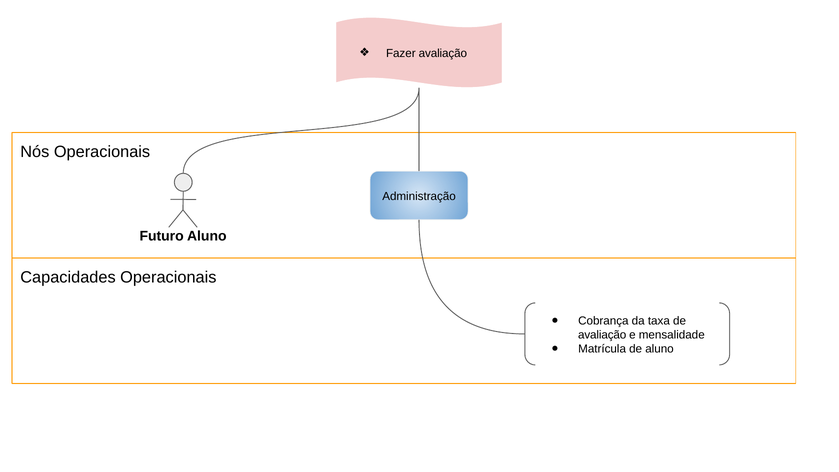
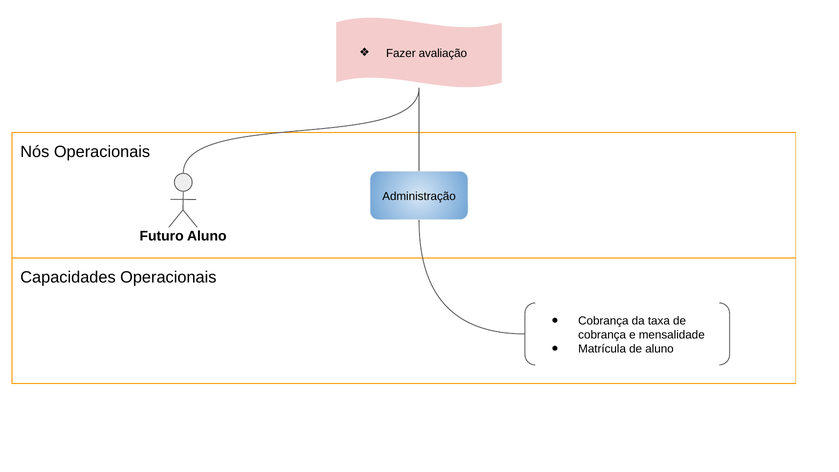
avaliação: avaliação -> cobrança (602, 335)
